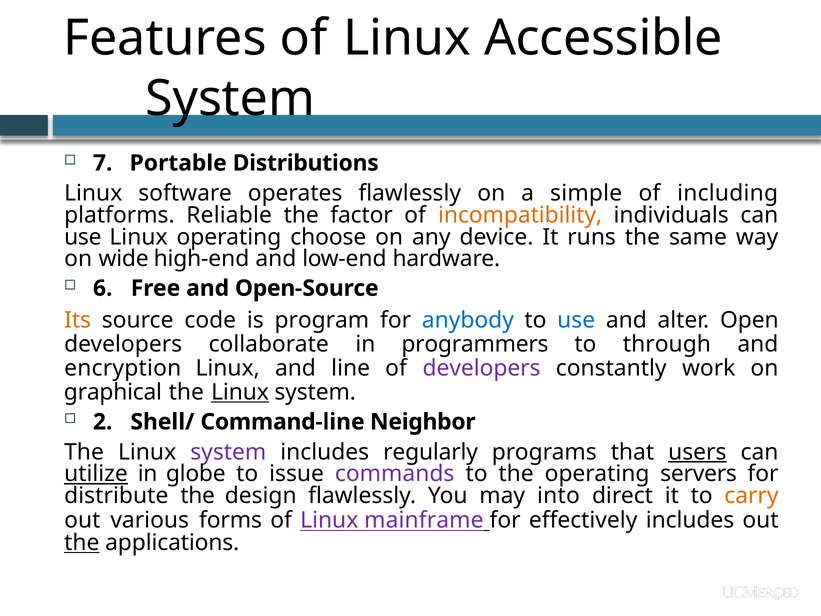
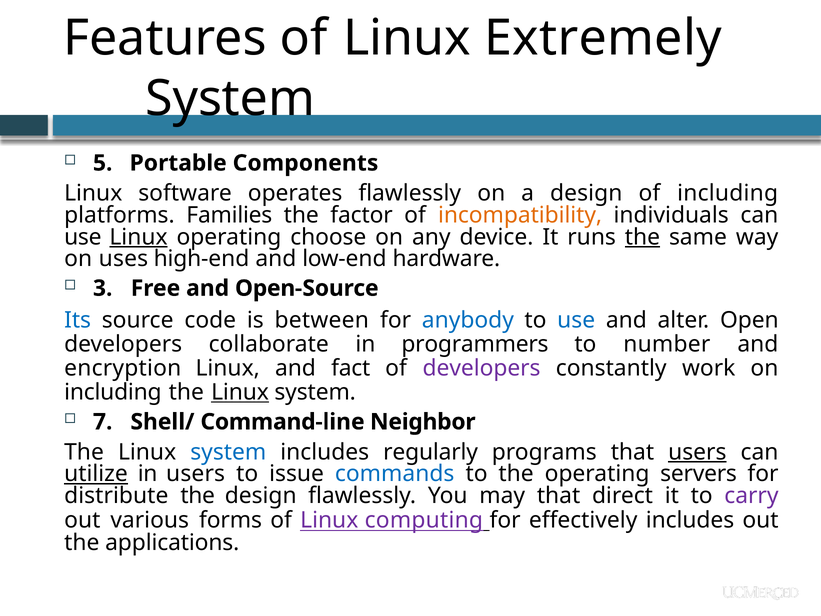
Accessible: Accessible -> Extremely (603, 38)
7: 7 -> 5 (103, 163)
Distributions: Distributions -> Components (306, 163)
a simple: simple -> design (586, 193)
Reliable: Reliable -> Families (229, 215)
Linux underline: none -> present (138, 237)
the underline: none -> present (642, 237)
wide: wide -> uses (123, 259)
6: 6 -> 3 (103, 288)
Its colour: orange -> blue (78, 320)
program: program -> between (322, 320)
through: through -> number (667, 344)
line: line -> fact (351, 368)
graphical: graphical -> including (113, 392)
2: 2 -> 7 (103, 422)
system colour: purple -> blue (228, 452)
in globe: globe -> users (196, 474)
commands colour: purple -> blue (395, 474)
may into: into -> that (559, 496)
carry colour: orange -> purple (751, 496)
mainframe: mainframe -> computing (424, 520)
the underline: present -> none (82, 543)
